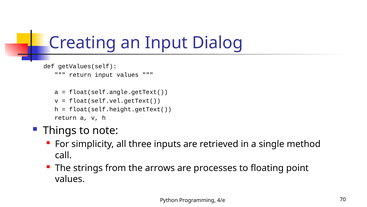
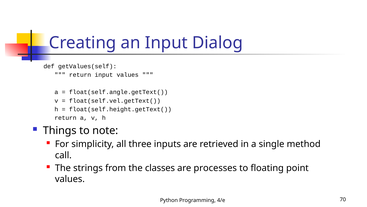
arrows: arrows -> classes (160, 168)
